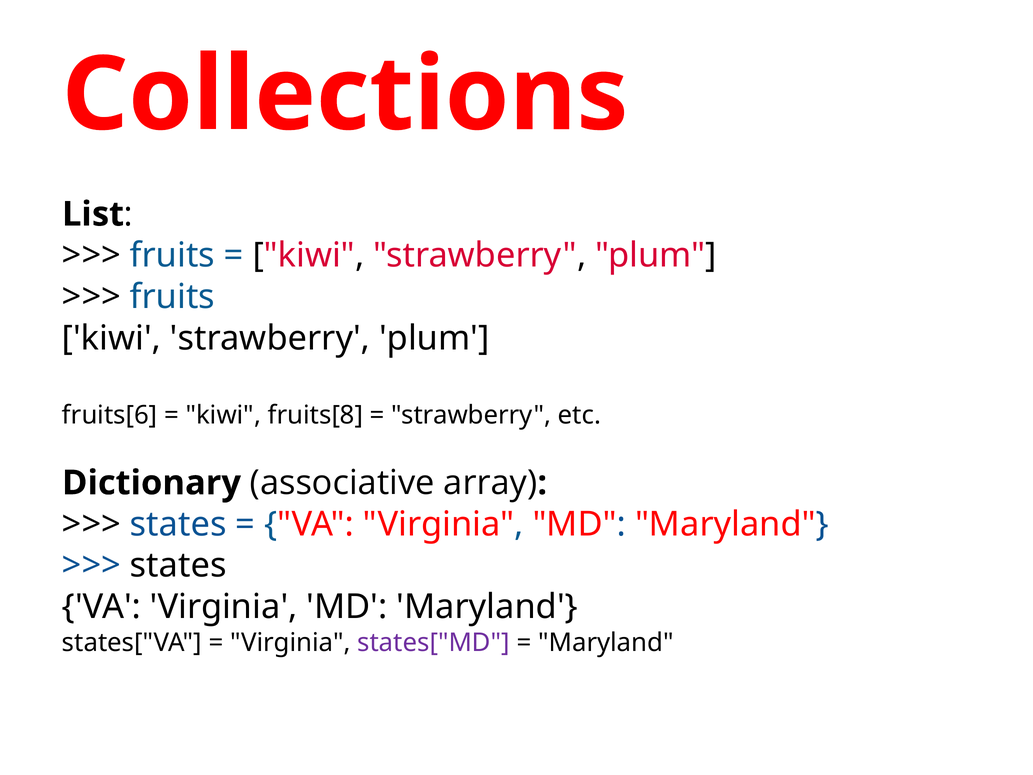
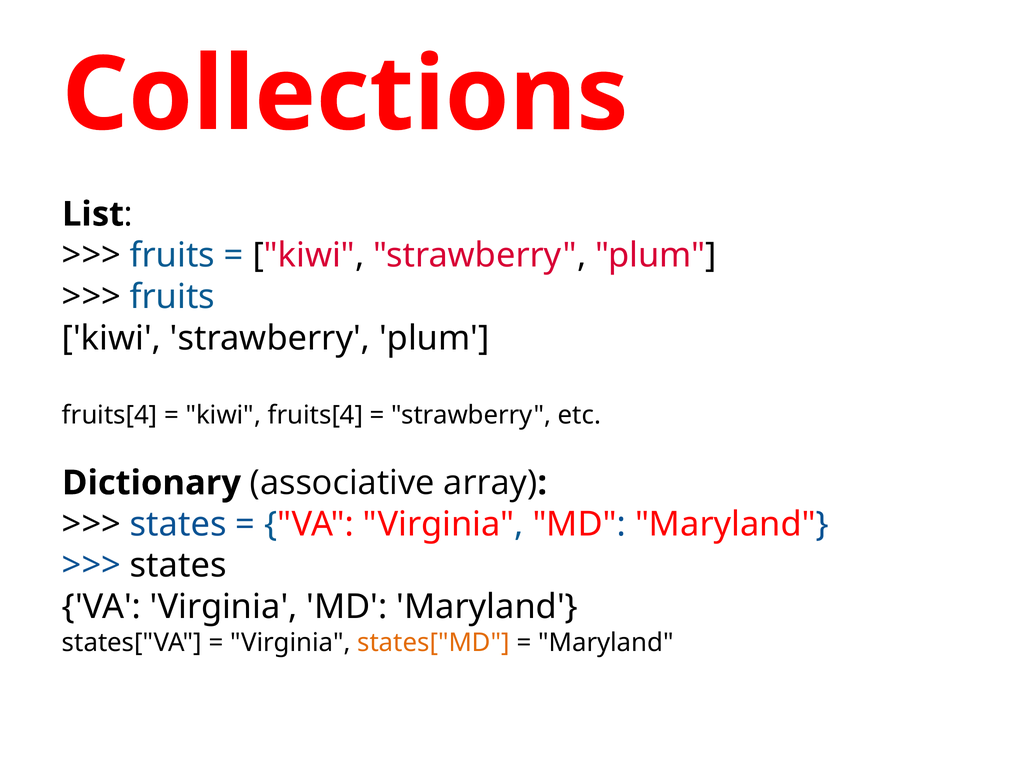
fruits[6: fruits[6 -> fruits[4 (110, 415)
kiwi fruits[8: fruits[8 -> fruits[4 (315, 415)
states["MD colour: purple -> orange (434, 642)
